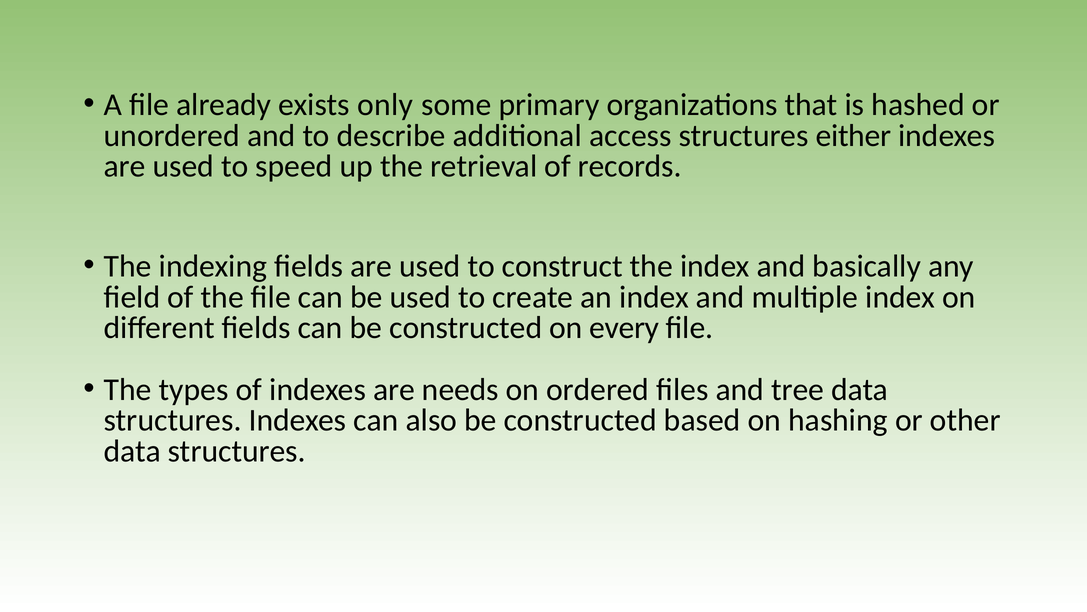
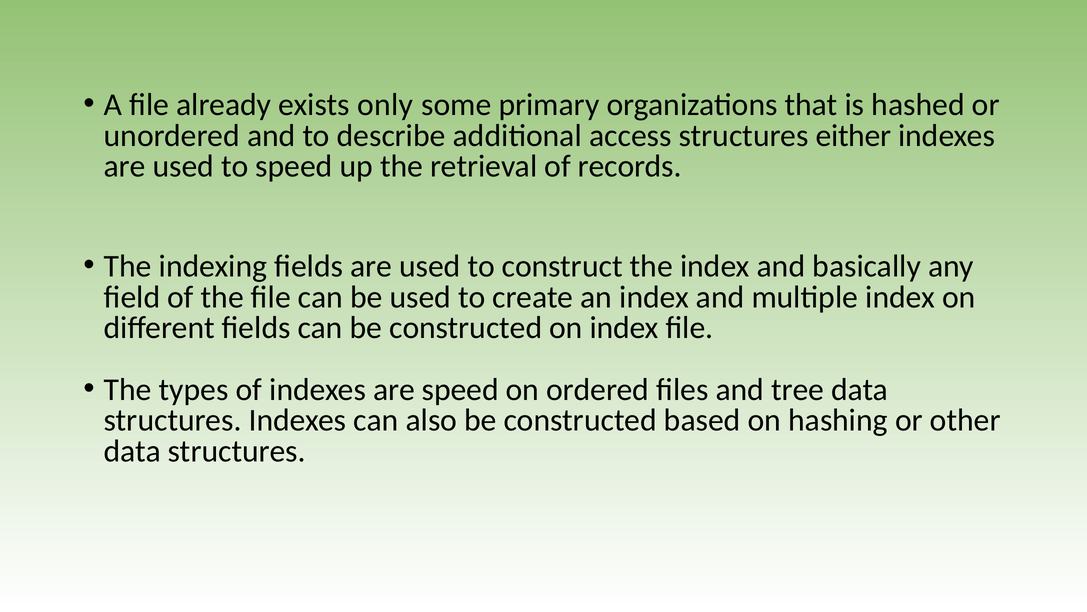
on every: every -> index (624, 328)
are needs: needs -> speed (460, 389)
